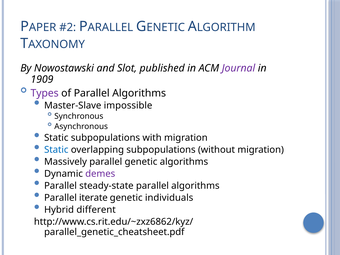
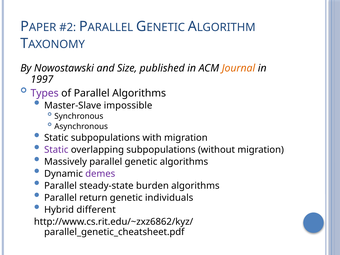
Slot: Slot -> Size (127, 68)
Journal colour: purple -> orange (238, 68)
1909: 1909 -> 1997 (42, 79)
Static colour: blue -> purple (56, 150)
steady-state parallel: parallel -> burden (152, 186)
iterate: iterate -> return (93, 198)
